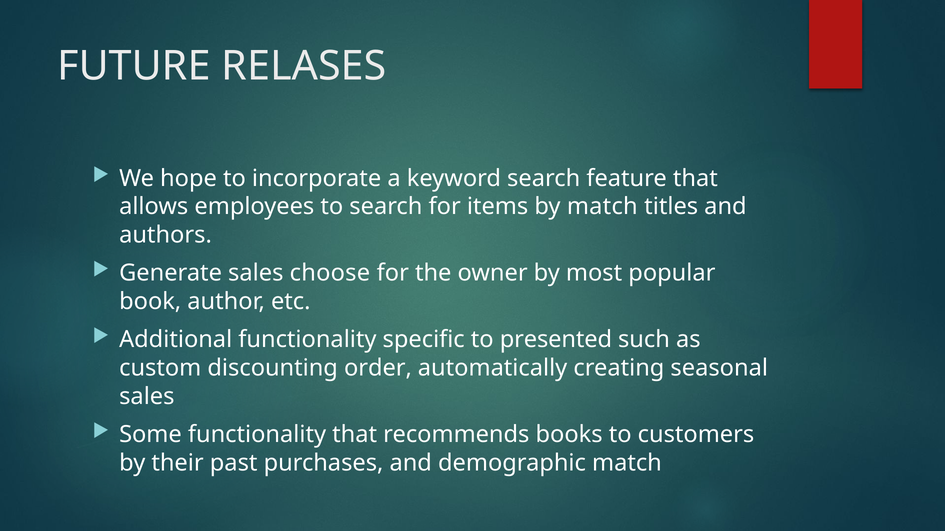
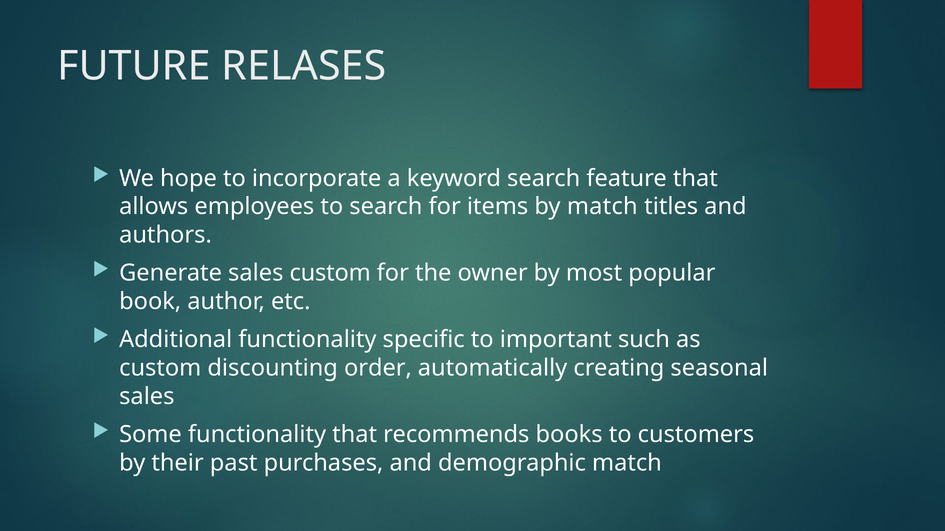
sales choose: choose -> custom (330, 273)
presented: presented -> important (556, 340)
